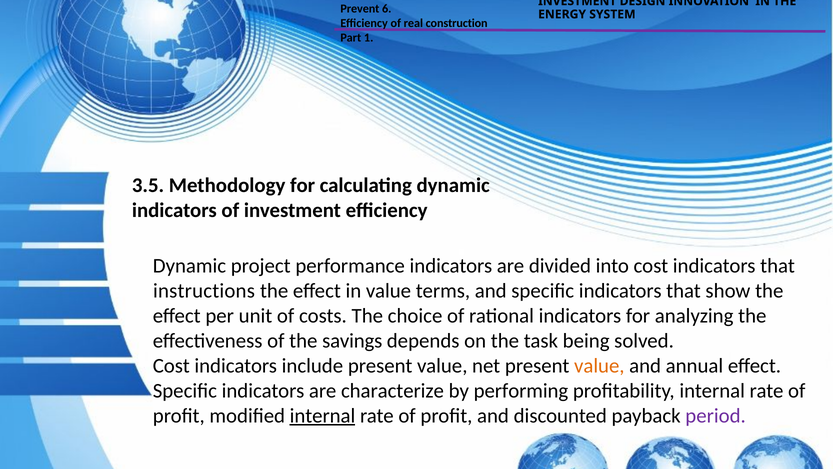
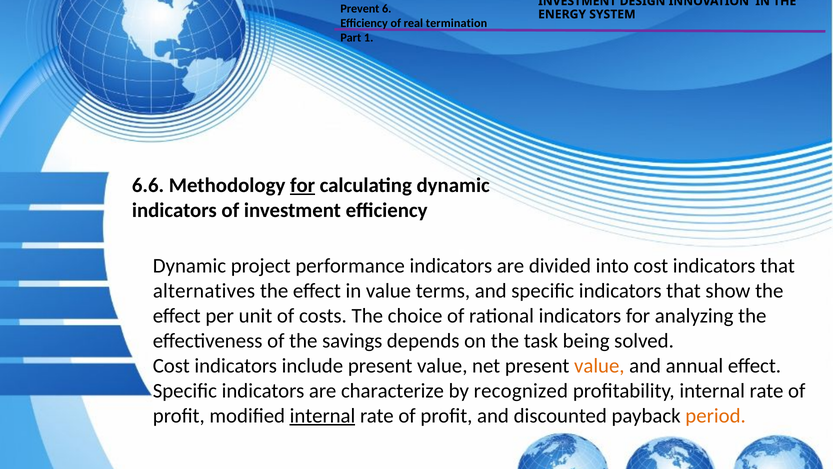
construction: construction -> termination (457, 23)
3.5: 3.5 -> 6.6 (148, 185)
for underline: none -> present (303, 185)
instructions: instructions -> alternatives (204, 290)
performing: performing -> recognized (521, 390)
period colour: purple -> orange (716, 415)
